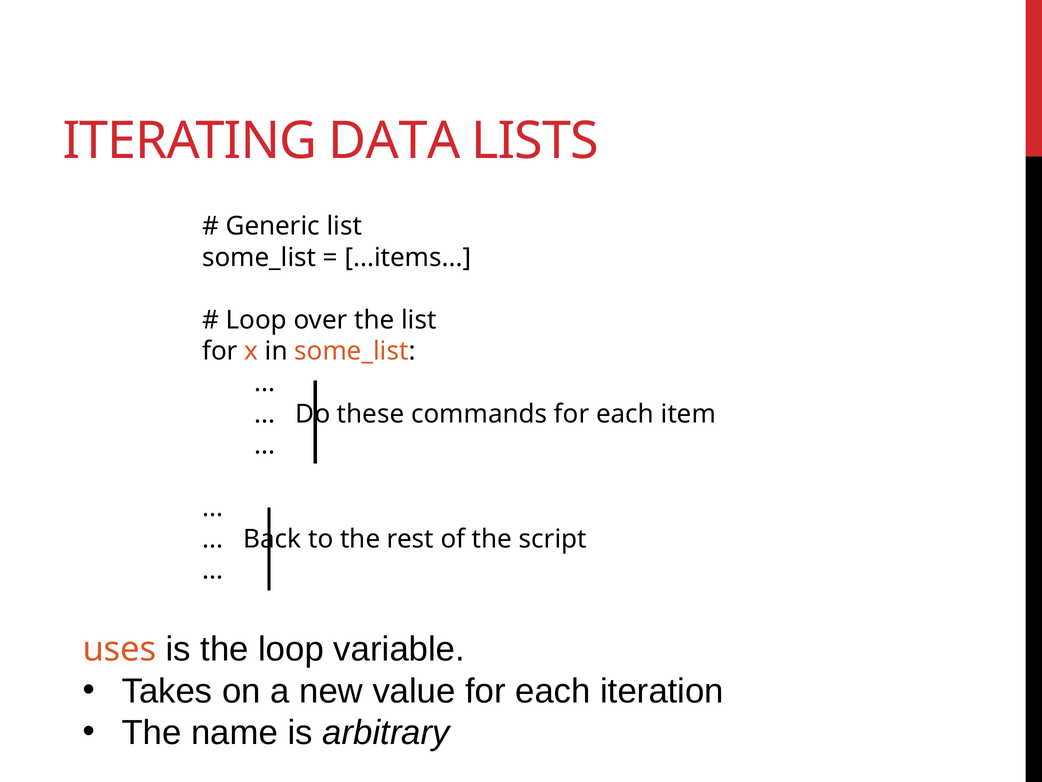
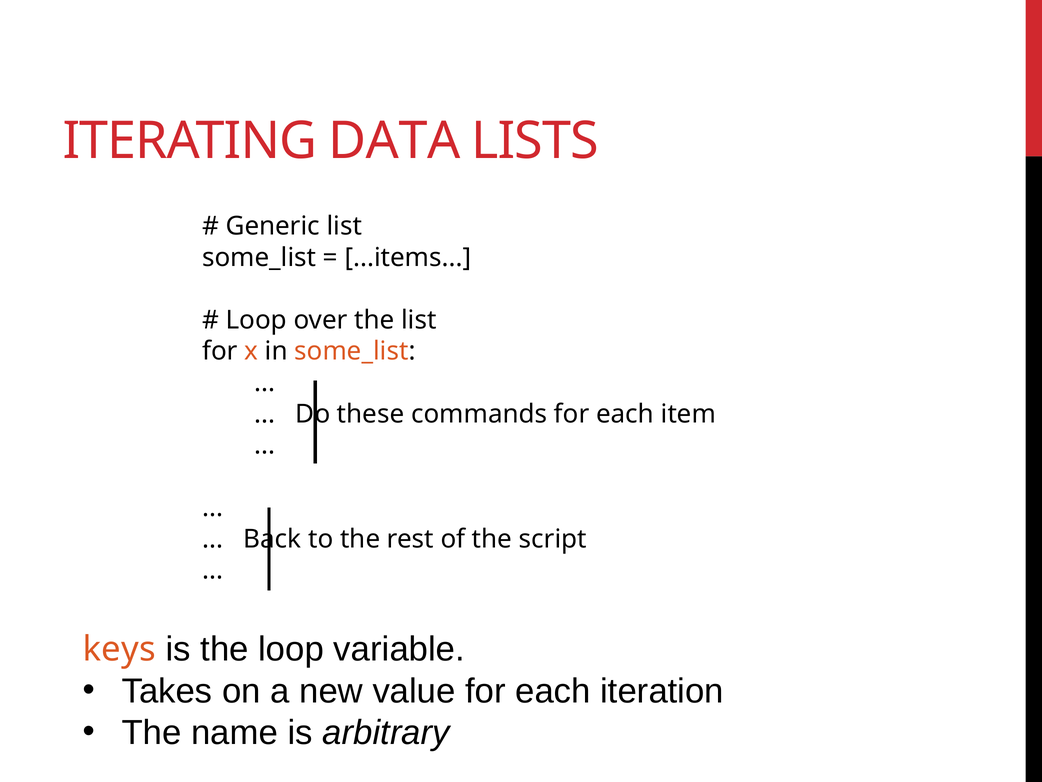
uses: uses -> keys (119, 649)
